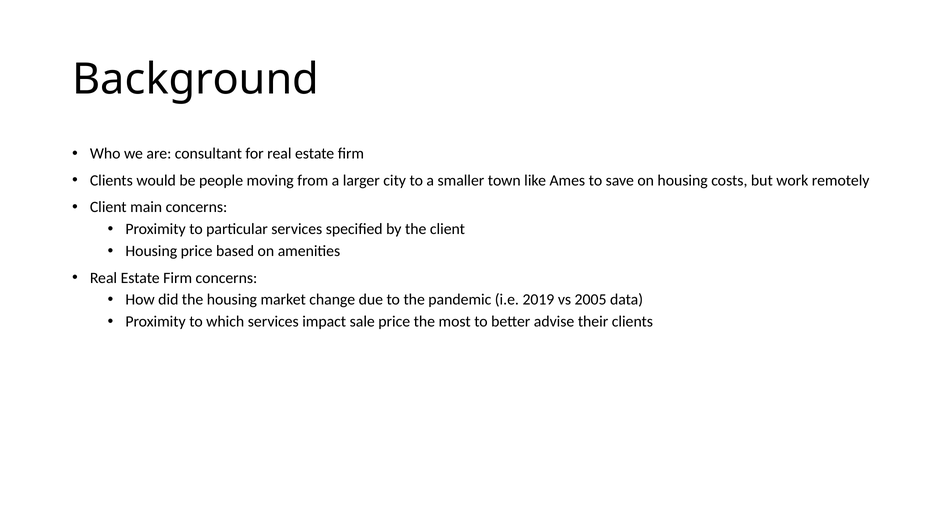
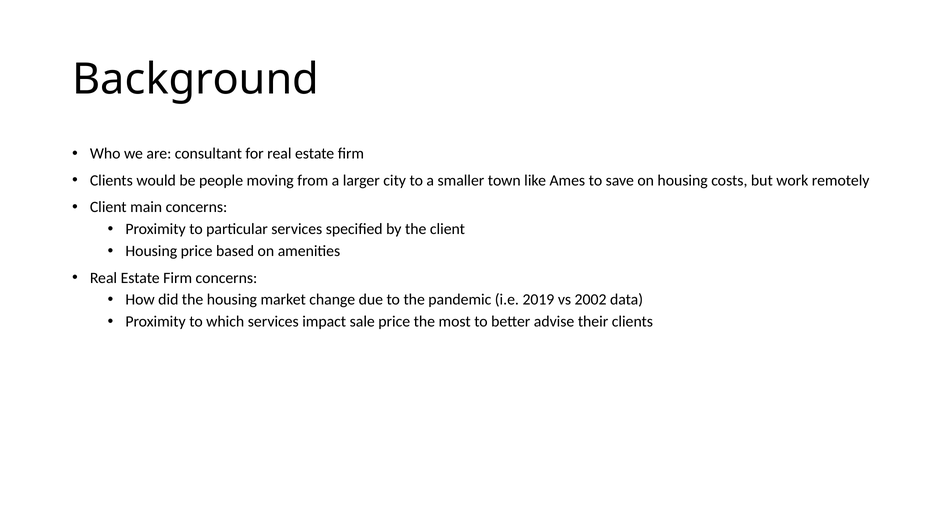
2005: 2005 -> 2002 (591, 300)
